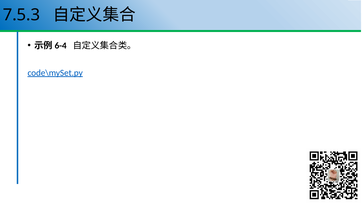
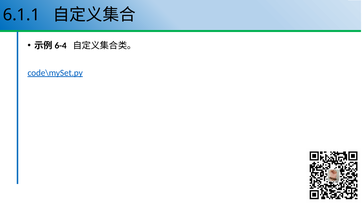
7.5.3: 7.5.3 -> 6.1.1 (21, 15)
